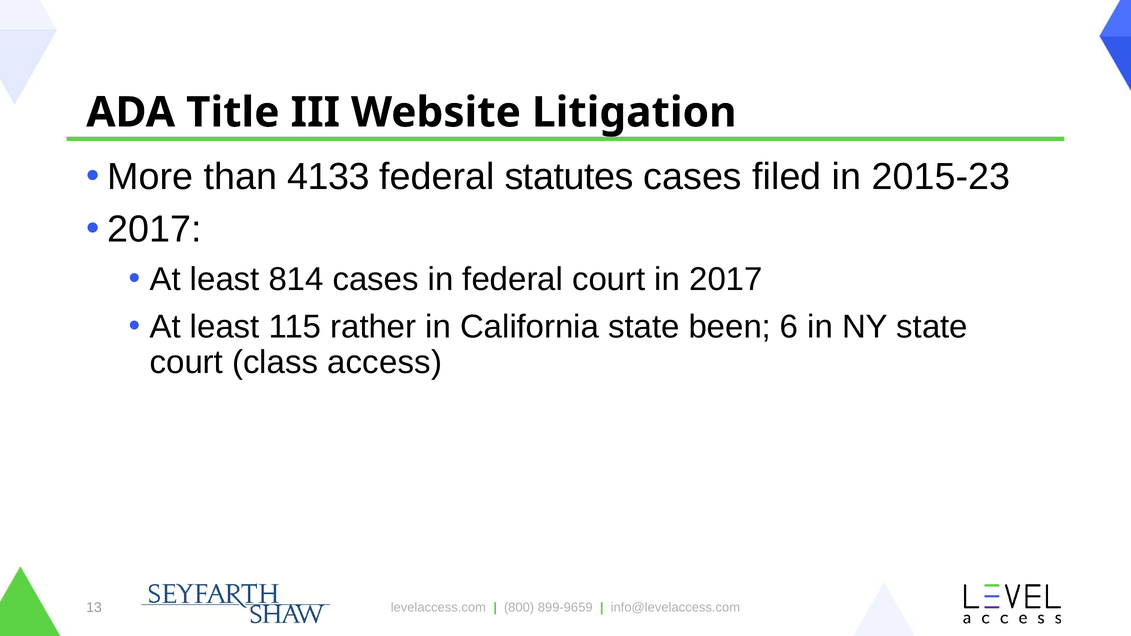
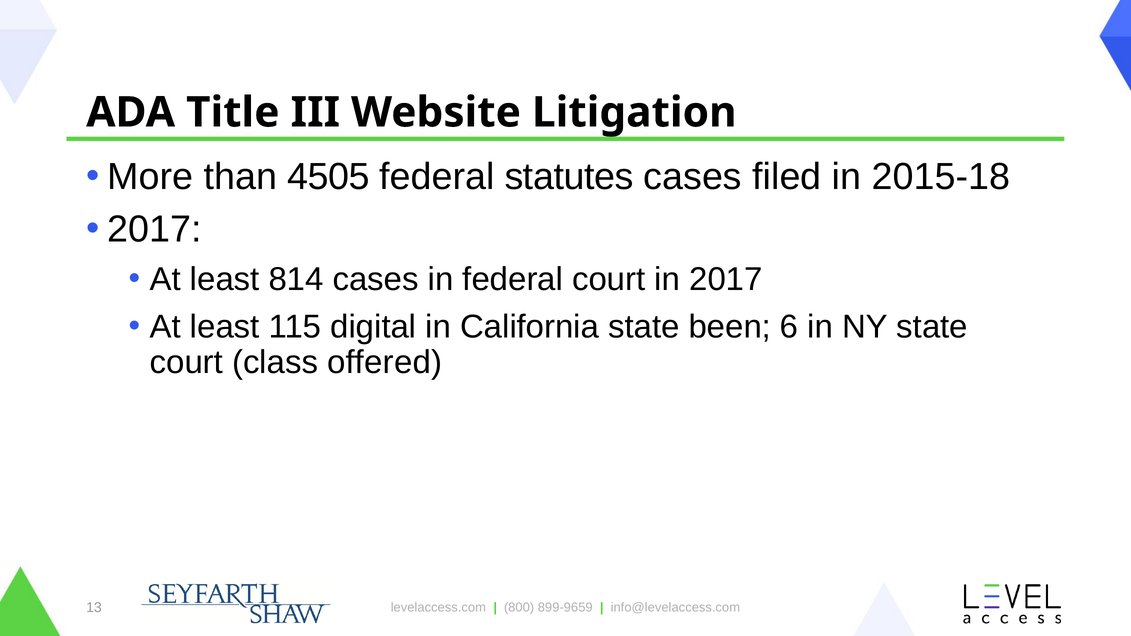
4133: 4133 -> 4505 (328, 177)
2015-23: 2015-23 -> 2015-18 (941, 177)
rather: rather -> digital (373, 327)
access: access -> offered (385, 363)
